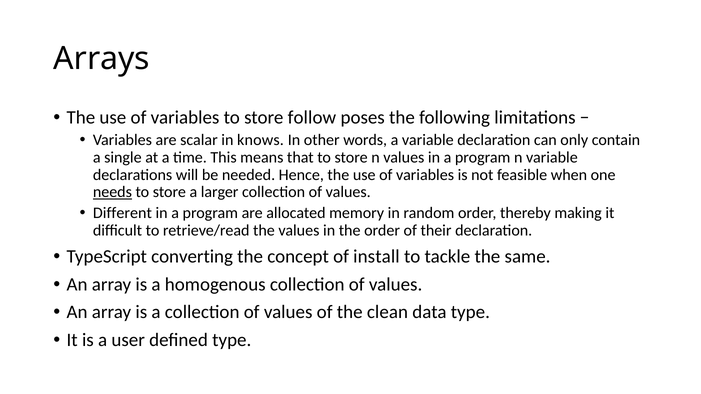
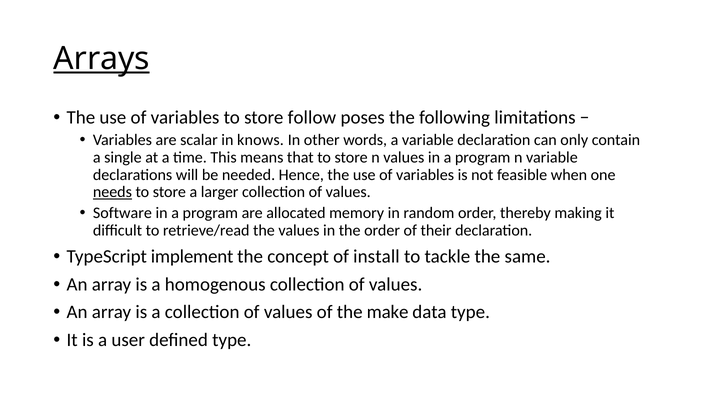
Arrays underline: none -> present (102, 59)
Different: Different -> Software (122, 213)
converting: converting -> implement (192, 257)
clean: clean -> make (388, 312)
